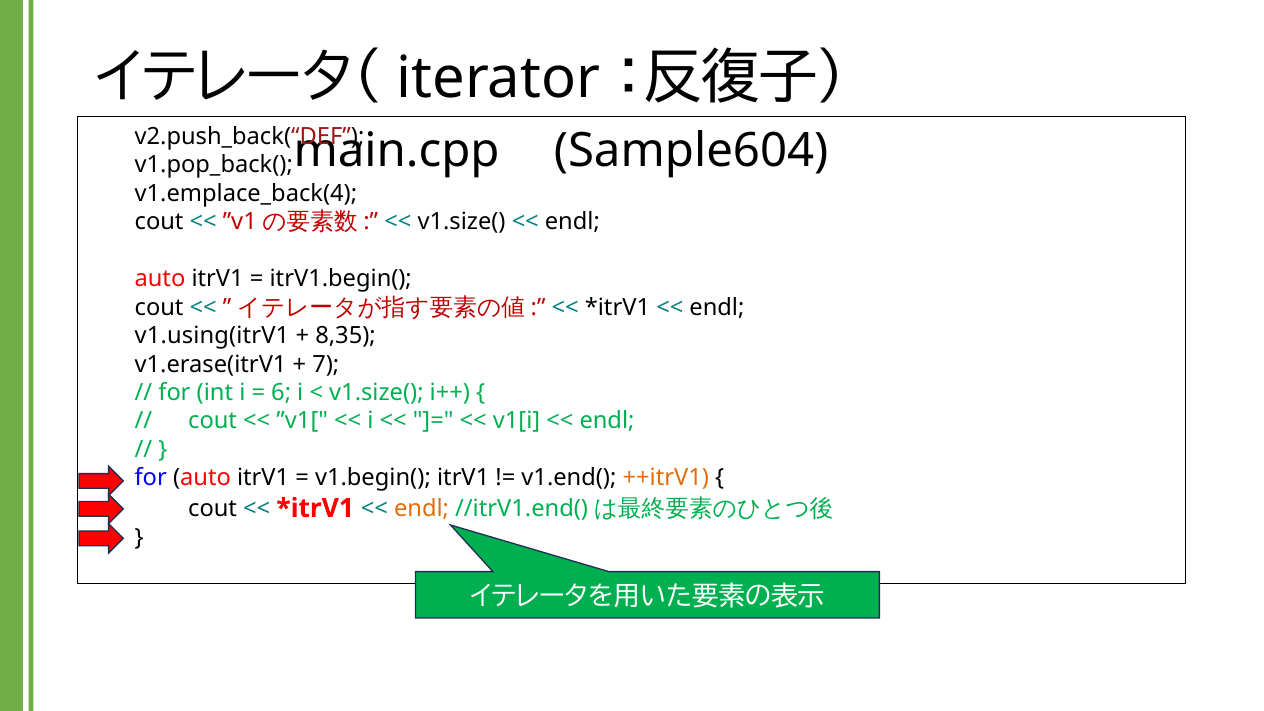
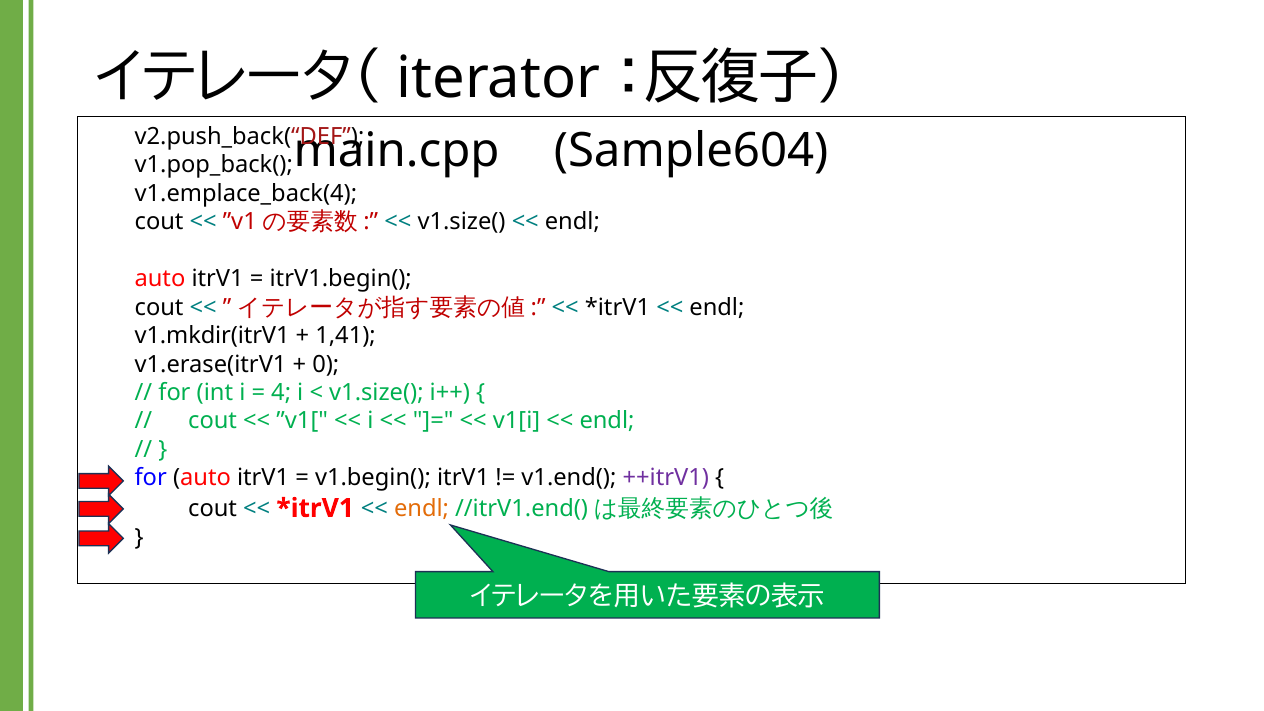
v1.using(itrV1: v1.using(itrV1 -> v1.mkdir(itrV1 (212, 336)
8,35: 8,35 -> 1,41 (346, 336)
7: 7 -> 0 (326, 364)
6: 6 -> 4 (281, 393)
++itrV1 colour: orange -> purple (666, 478)
